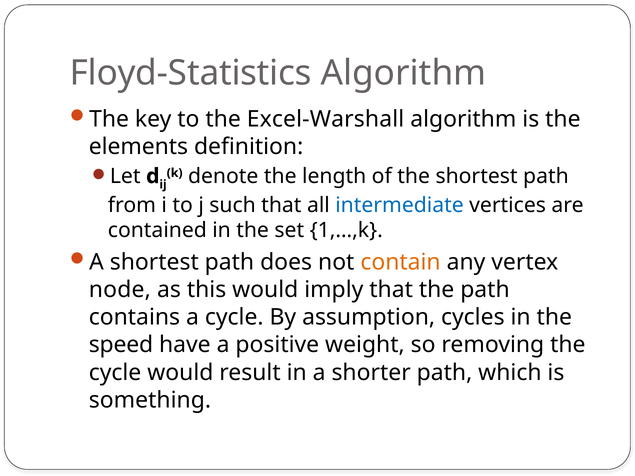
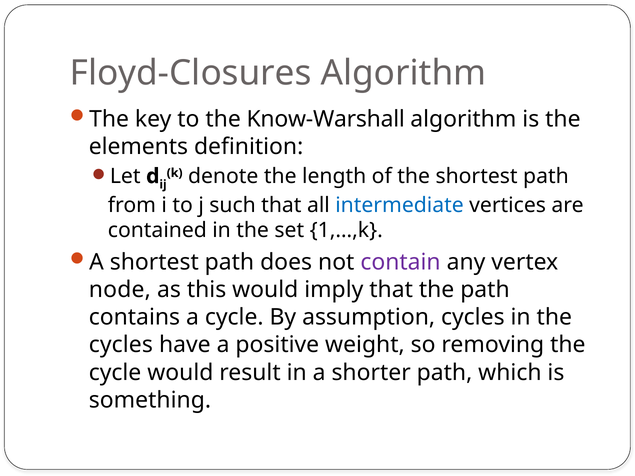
Floyd-Statistics: Floyd-Statistics -> Floyd-Closures (191, 73)
Excel-Warshall: Excel-Warshall -> Know-Warshall (326, 119)
contain colour: orange -> purple (401, 262)
speed: speed -> cycles (121, 345)
